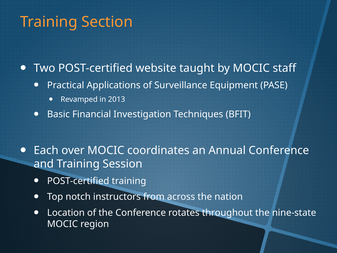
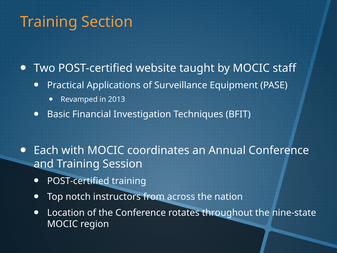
over: over -> with (73, 150)
